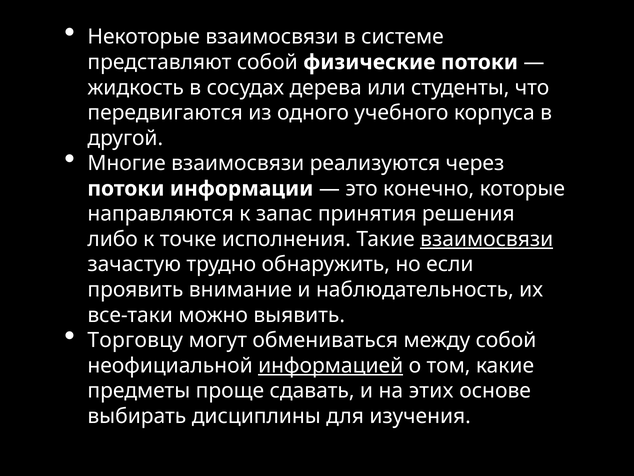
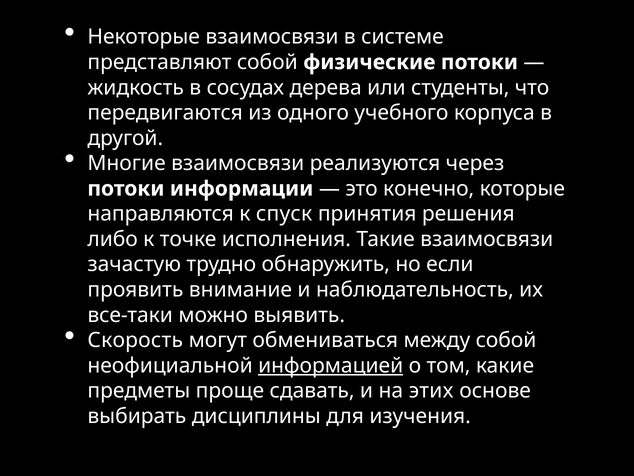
запас: запас -> спуск (284, 214)
взаимосвязи underline: present -> none (487, 239)
Торговцу: Торговцу -> Скорость (135, 340)
